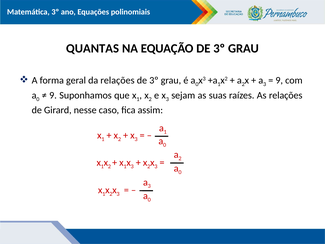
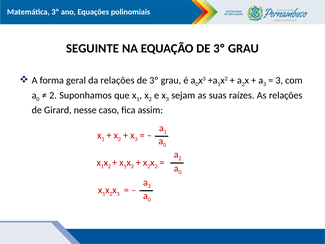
QUANTAS: QUANTAS -> SEGUINTE (93, 48)
9: 9 -> 3 (279, 80)
9: 9 -> 2 (53, 95)
